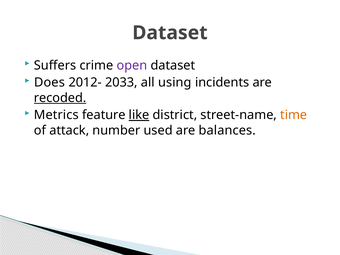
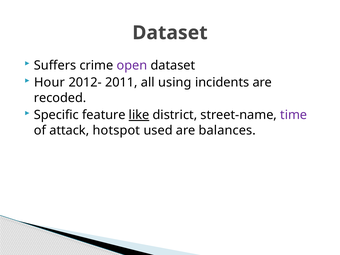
Does: Does -> Hour (50, 83)
2033: 2033 -> 2011 (121, 83)
recoded underline: present -> none (60, 98)
Metrics: Metrics -> Specific (56, 115)
time colour: orange -> purple (294, 115)
number: number -> hotspot (116, 130)
